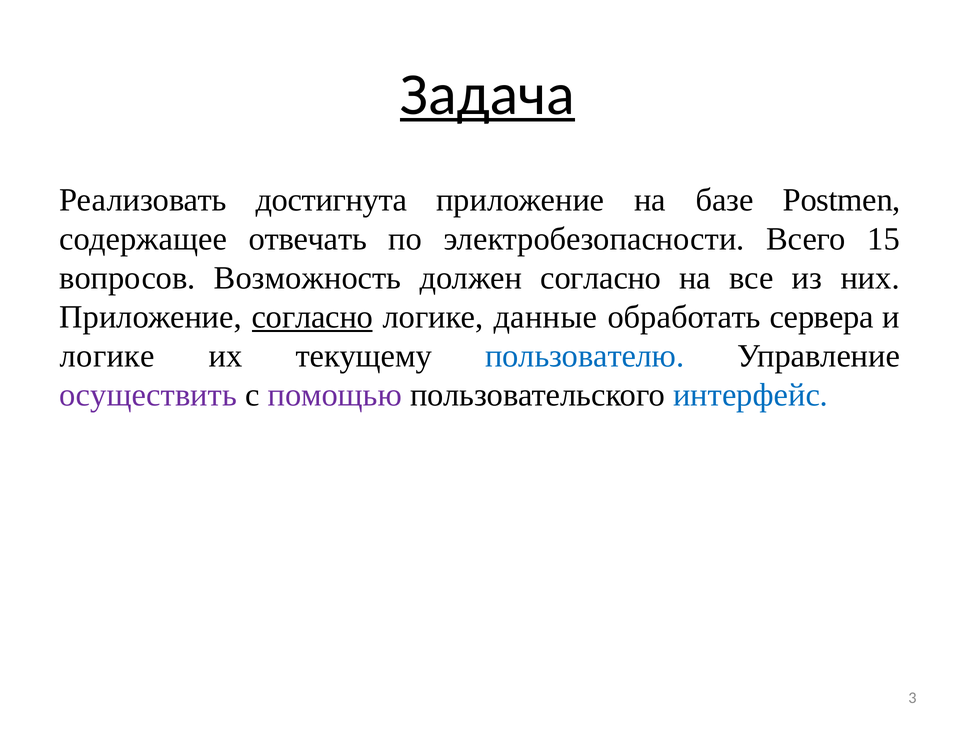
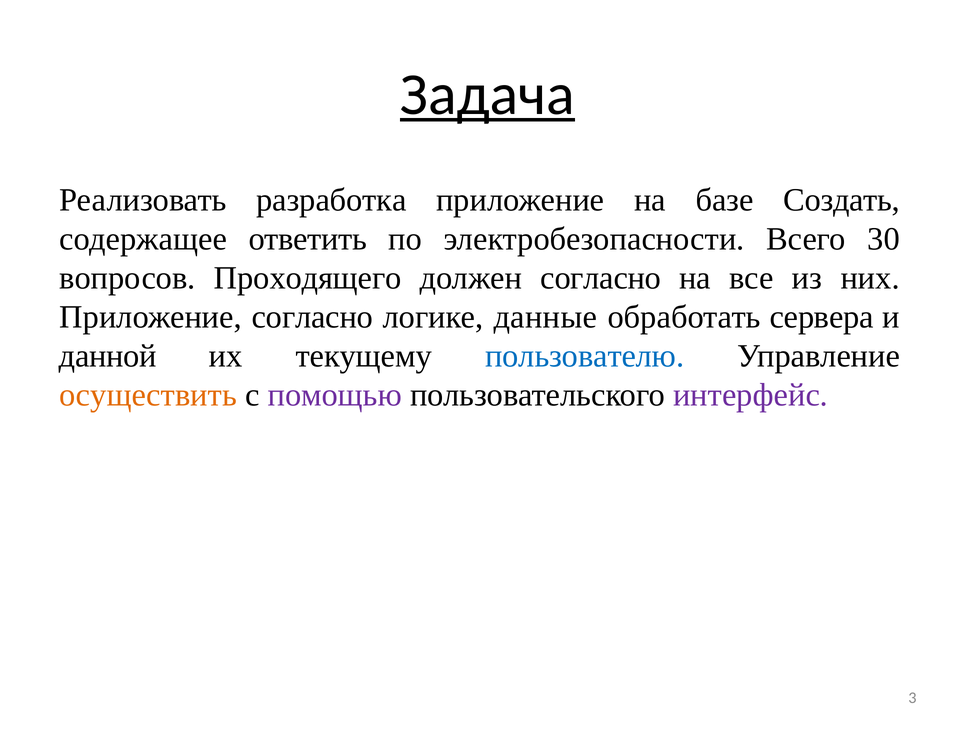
достигнута: достигнута -> разработка (331, 200)
Postmen: Postmen -> Создать (842, 200)
отвечать: отвечать -> ответить (308, 239)
15: 15 -> 30 (884, 239)
Возможность: Возможность -> Проходящего (308, 278)
согласно underline: present -> none (312, 317)
логике: логике -> данной (108, 356)
осуществить colour: purple -> orange (148, 395)
интерфейс colour: blue -> purple (751, 395)
